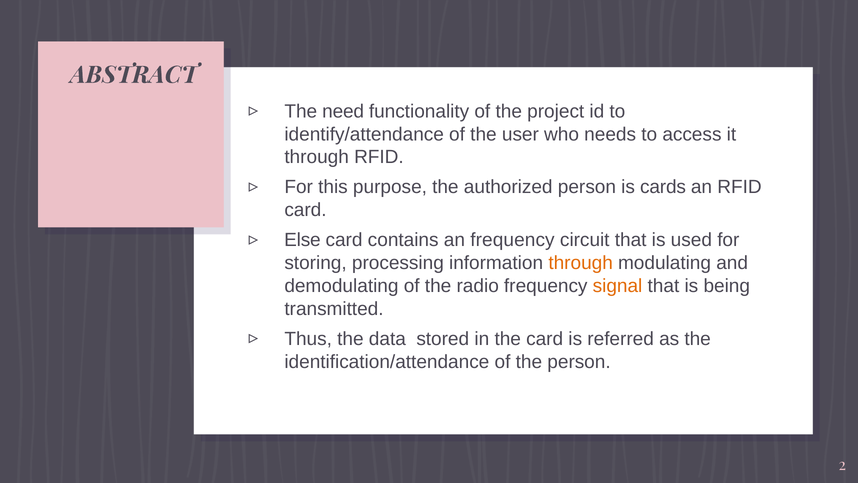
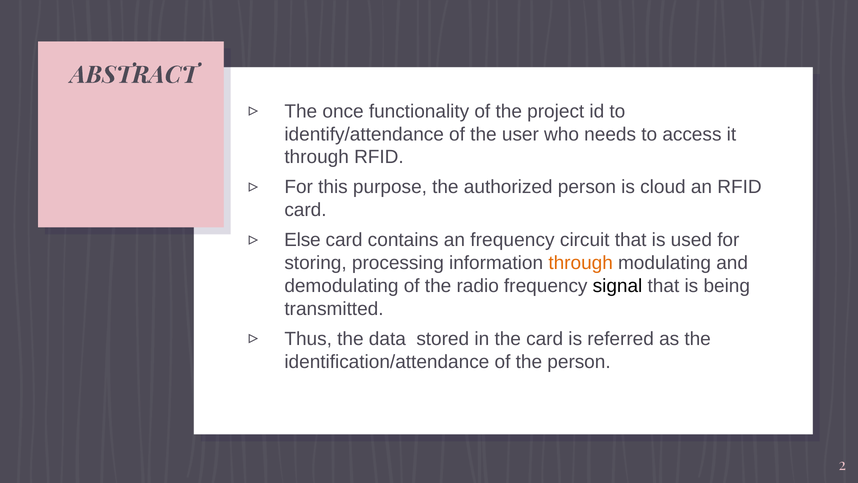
need: need -> once (343, 111)
cards: cards -> cloud (663, 187)
signal colour: orange -> black (618, 286)
